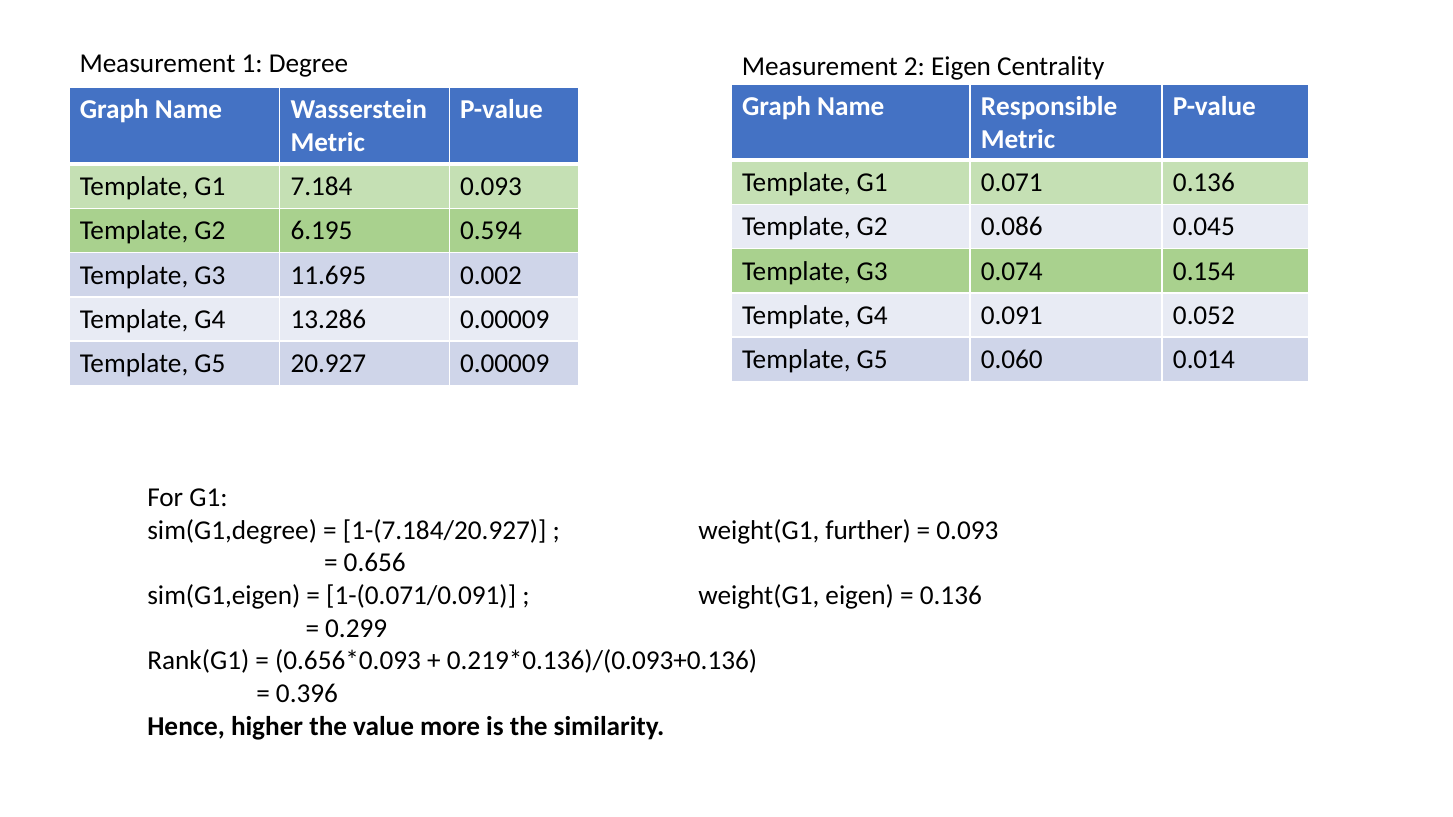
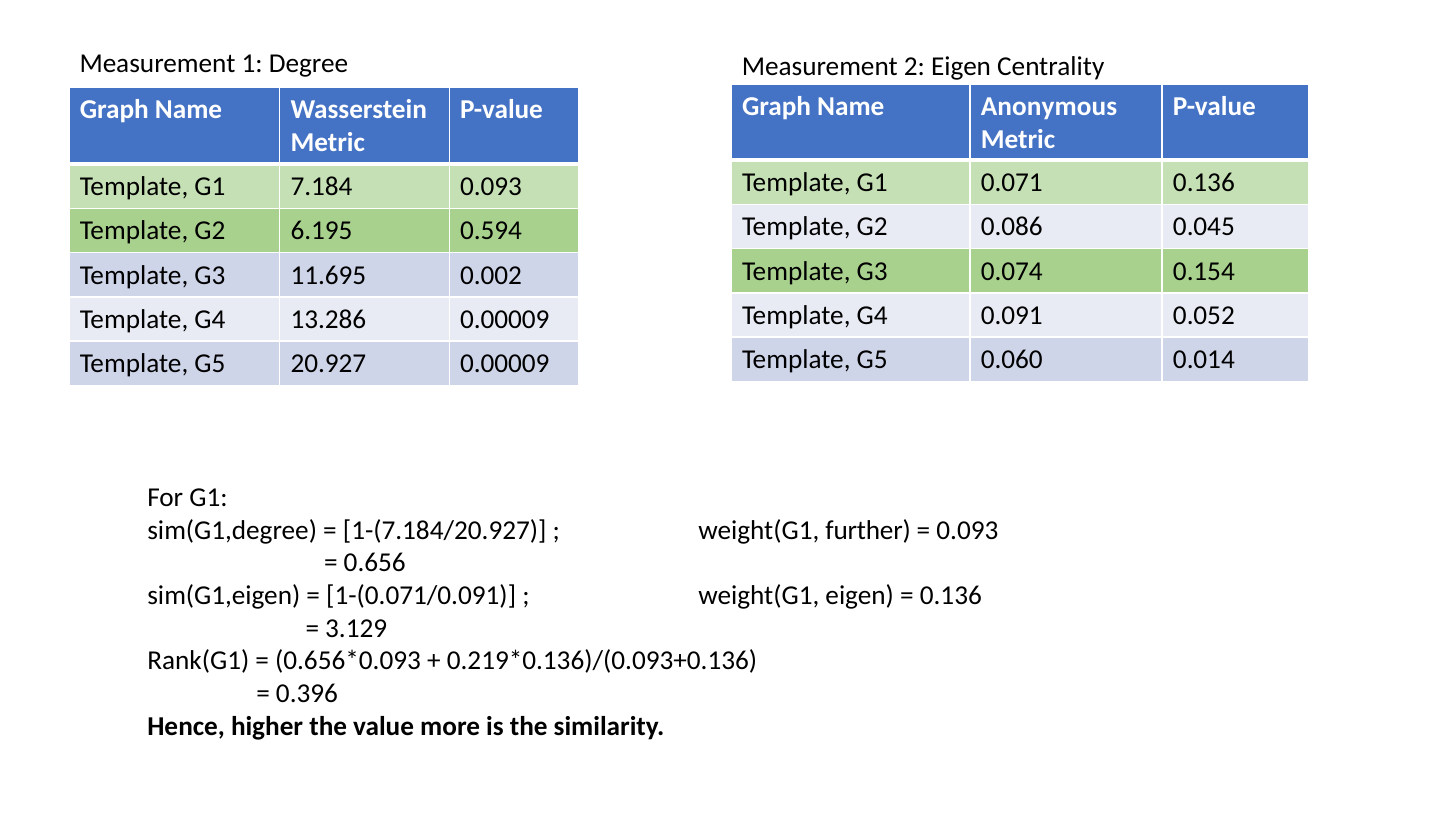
Responsible: Responsible -> Anonymous (1049, 107)
0.299: 0.299 -> 3.129 (356, 628)
